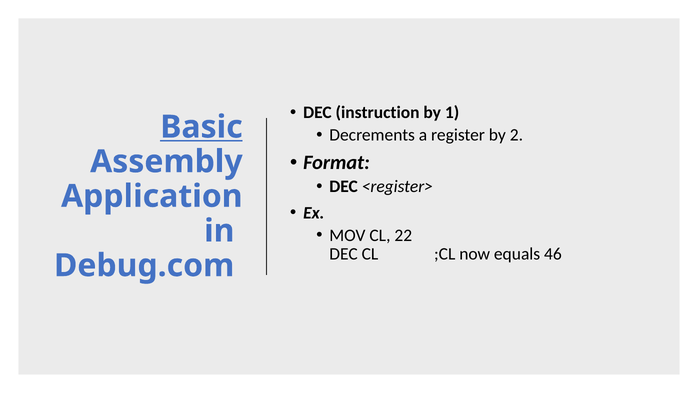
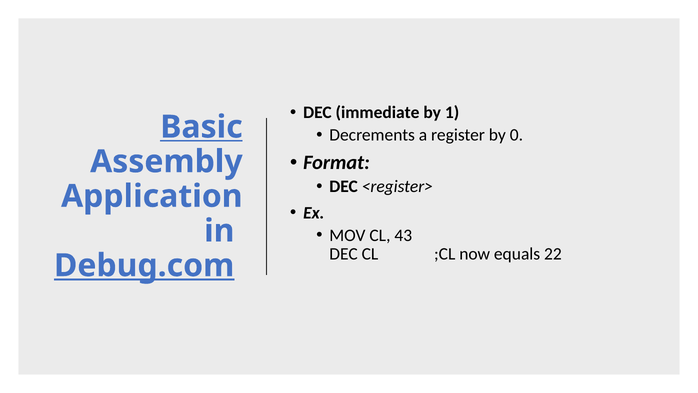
instruction: instruction -> immediate (378, 112)
2: 2 -> 0 (516, 135)
22: 22 -> 43 (403, 235)
46: 46 -> 22 (553, 254)
Debug.com underline: none -> present (144, 265)
